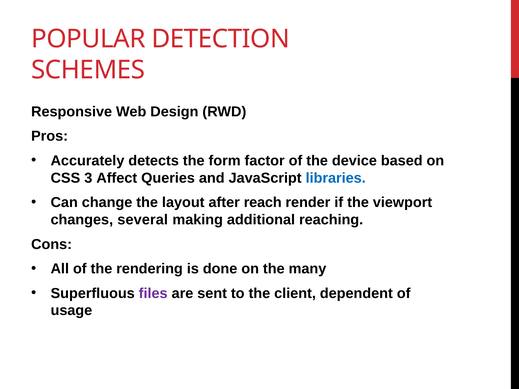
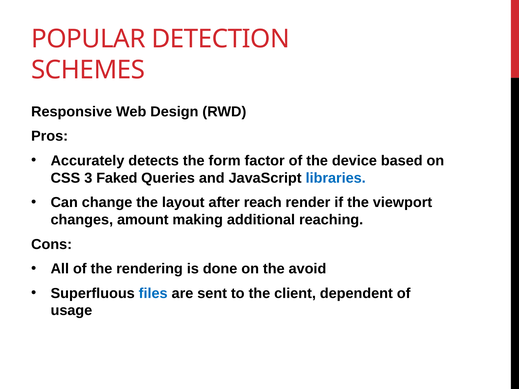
Affect: Affect -> Faked (117, 178)
several: several -> amount (143, 220)
many: many -> avoid (307, 269)
files colour: purple -> blue (153, 293)
